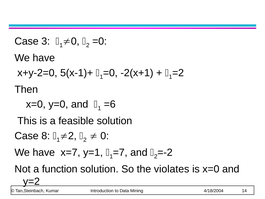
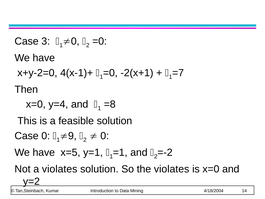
5(x-1)+: 5(x-1)+ -> 4(x-1)+ (77, 73)
=2: =2 -> =7 (178, 73)
y=0: y=0 -> y=4 (58, 104)
=6: =6 -> =8 (110, 104)
Case 8: 8 -> 0 (46, 136)
2: 2 -> 9 (72, 136)
x=7: x=7 -> x=5 (70, 152)
=7: =7 -> =1 (120, 152)
a function: function -> violates (60, 169)
